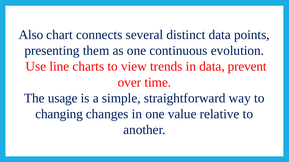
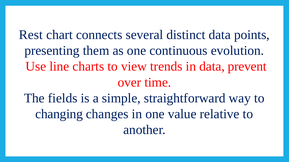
Also: Also -> Rest (31, 35)
usage: usage -> fields (63, 98)
